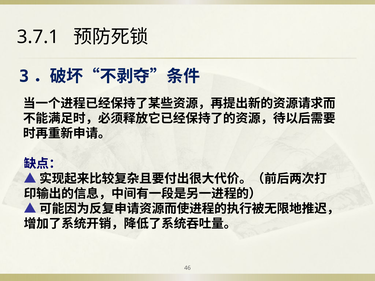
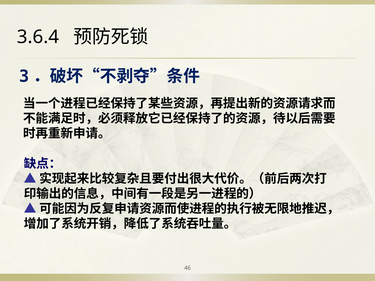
3.7.1: 3.7.1 -> 3.6.4 (38, 37)
